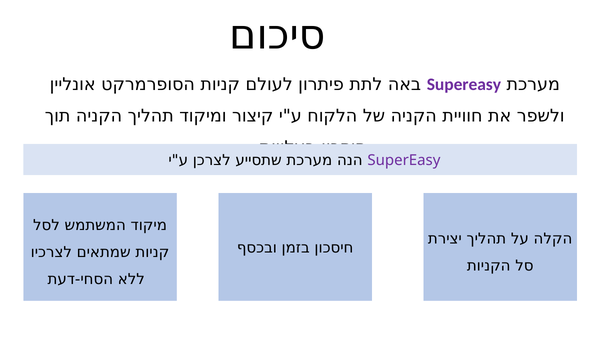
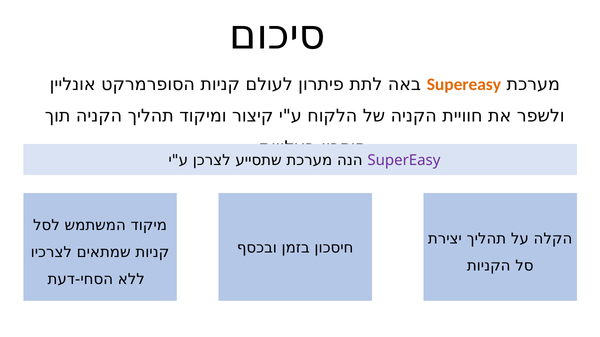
Supereasy colour: purple -> orange (464, 84)
